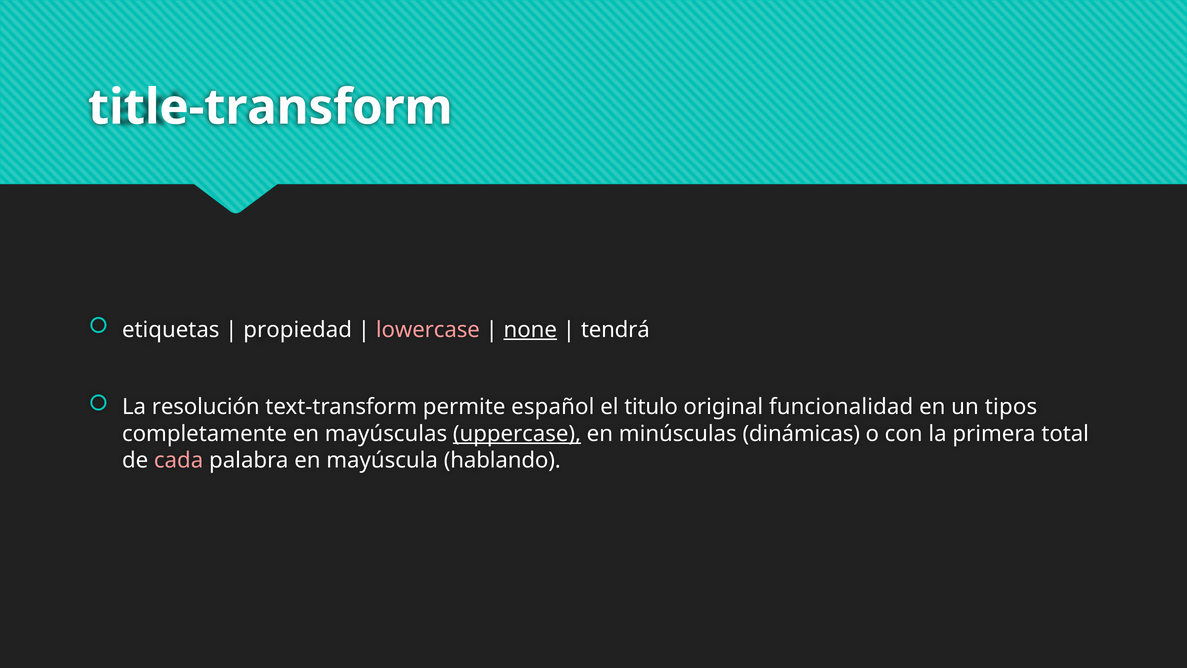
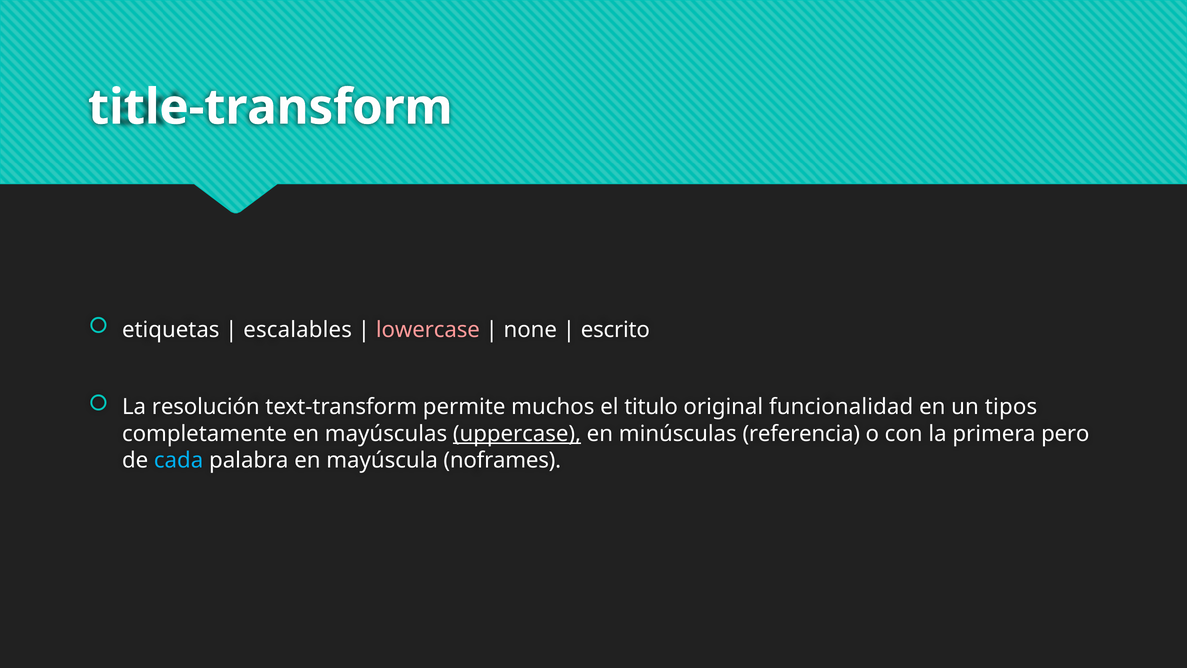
propiedad: propiedad -> escalables (298, 330)
none underline: present -> none (530, 330)
tendrá: tendrá -> escrito (615, 330)
español: español -> muchos (553, 407)
dinámicas: dinámicas -> referencia (801, 434)
total: total -> pero (1065, 434)
cada colour: pink -> light blue (179, 460)
hablando: hablando -> noframes (502, 460)
